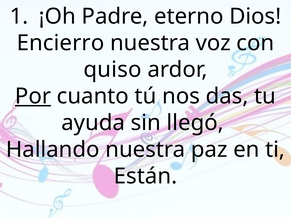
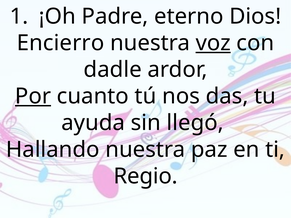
voz underline: none -> present (213, 43)
quiso: quiso -> dadle (113, 70)
Están: Están -> Regio (146, 176)
